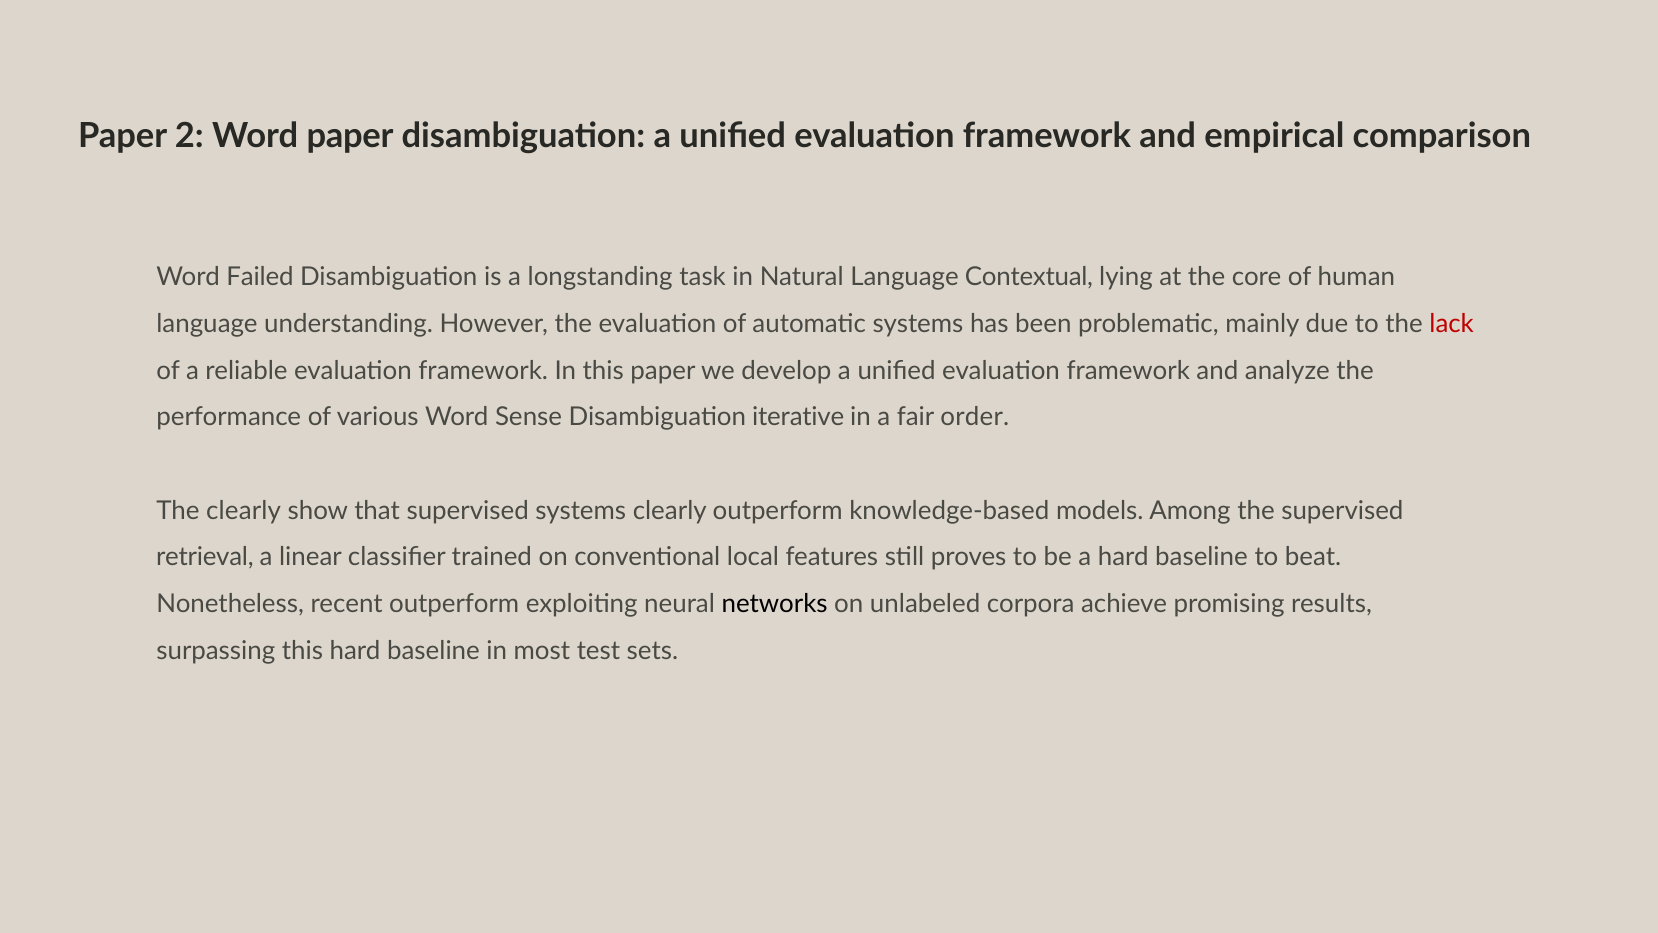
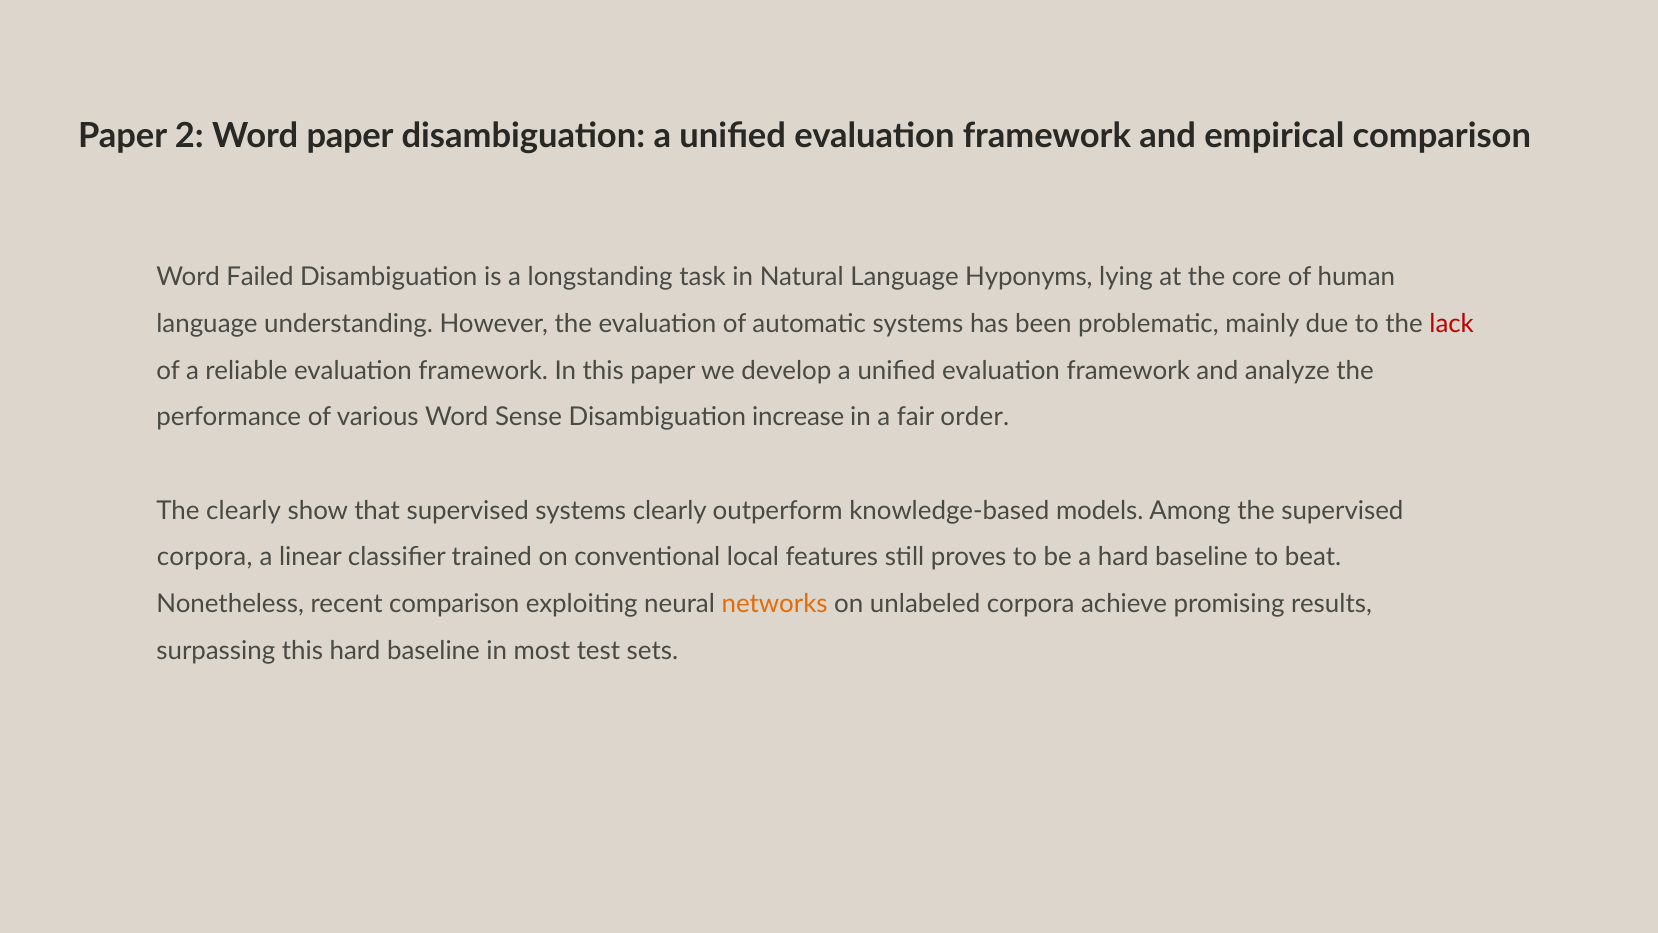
Contextual: Contextual -> Hyponyms (1029, 277)
iterative: iterative -> increase (798, 417)
retrieval: retrieval -> corpora (205, 557)
recent outperform: outperform -> comparison (454, 604)
networks colour: black -> orange (775, 604)
